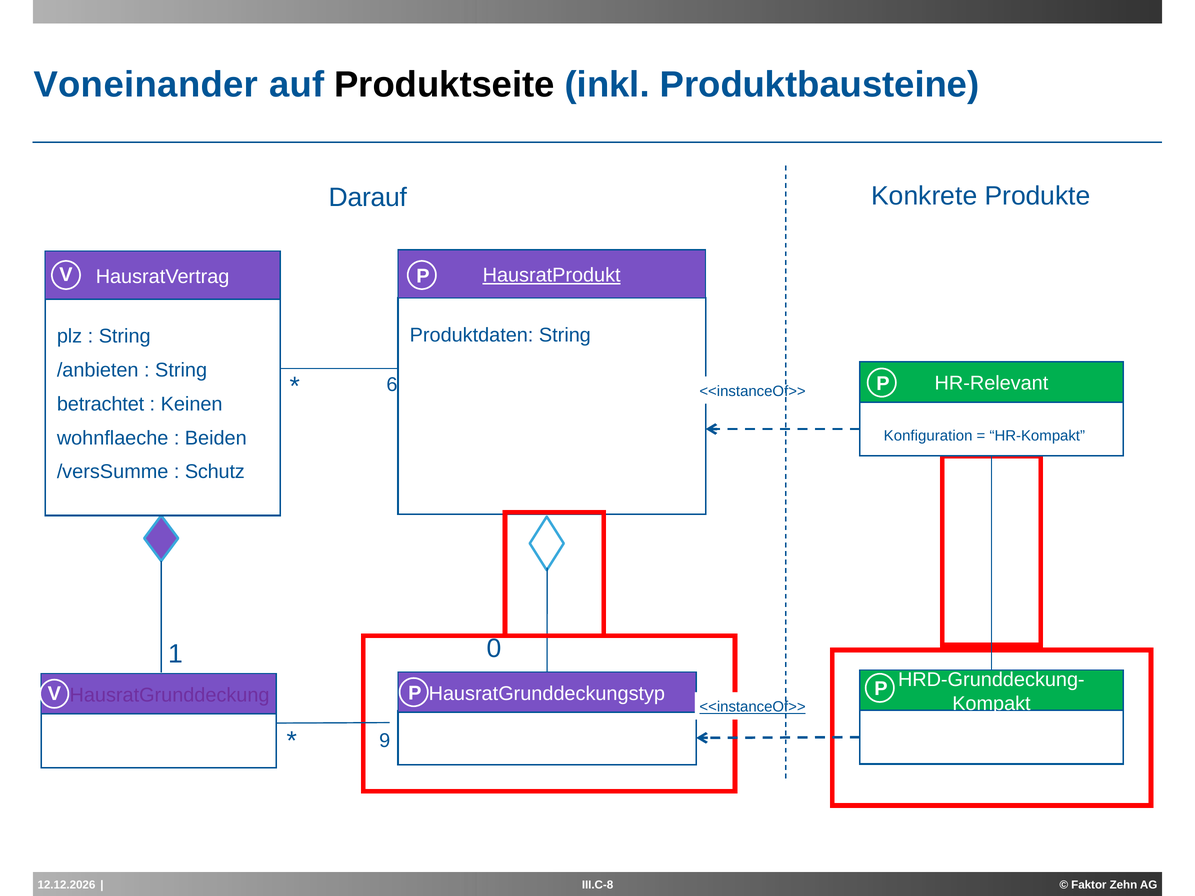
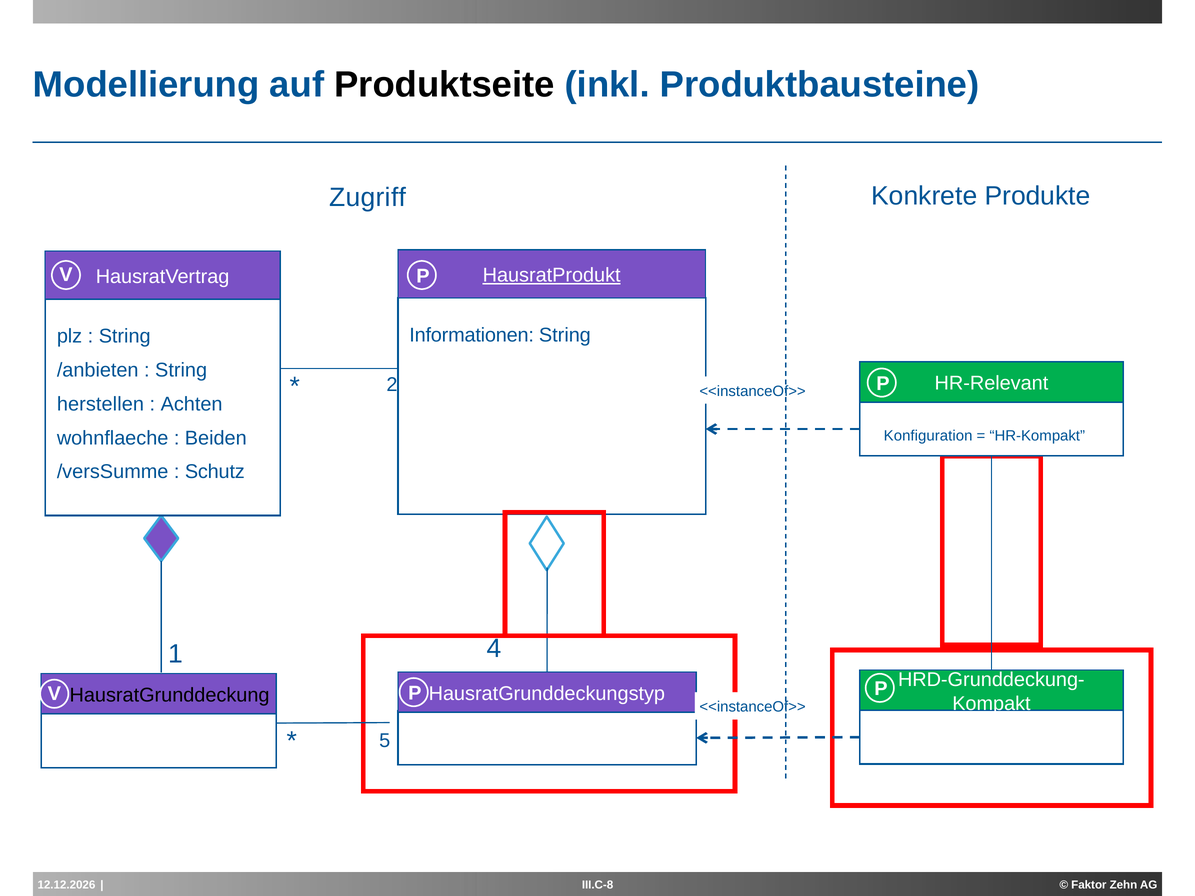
Voneinander: Voneinander -> Modellierung (146, 85)
Darauf: Darauf -> Zugriff (368, 198)
Produktdaten: Produktdaten -> Informationen (472, 335)
6: 6 -> 2 (392, 385)
betrachtet: betrachtet -> herstellen (100, 404)
Keinen: Keinen -> Achten (192, 404)
0: 0 -> 4 (494, 649)
HausratGrunddeckung colour: purple -> black (170, 695)
<<instanceOf>> underline: present -> none (753, 707)
9: 9 -> 5 (385, 741)
